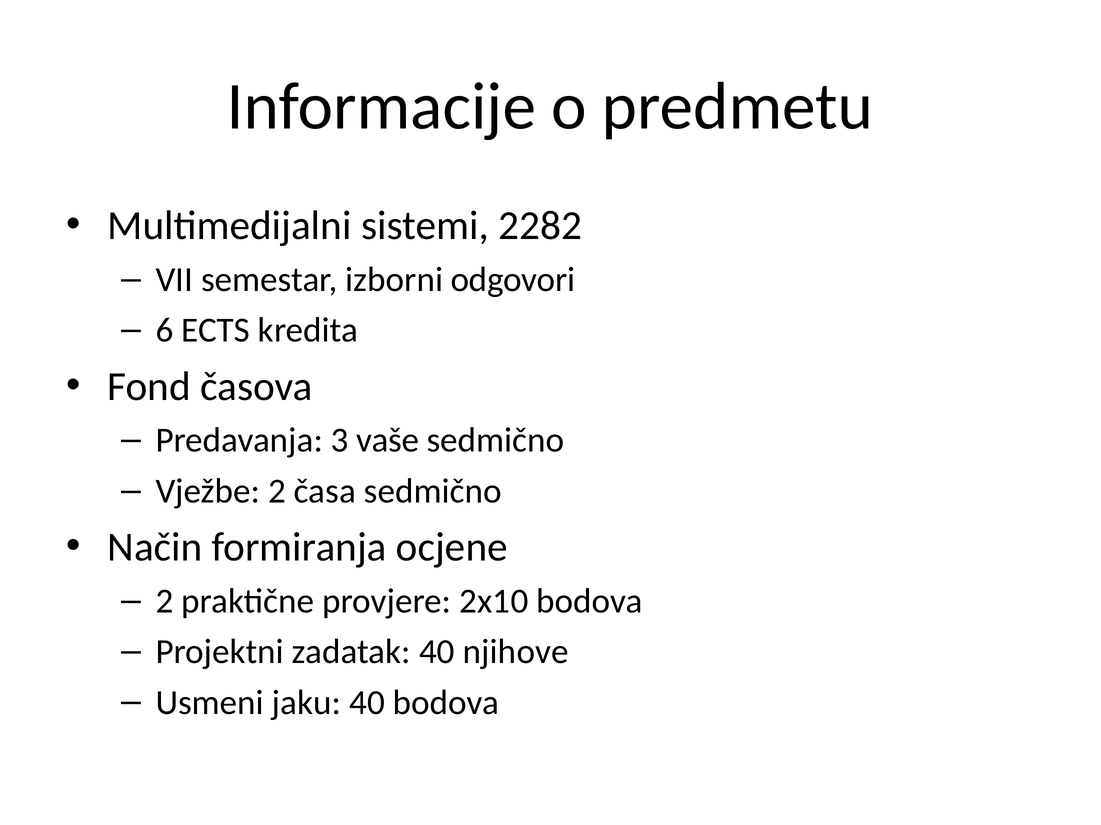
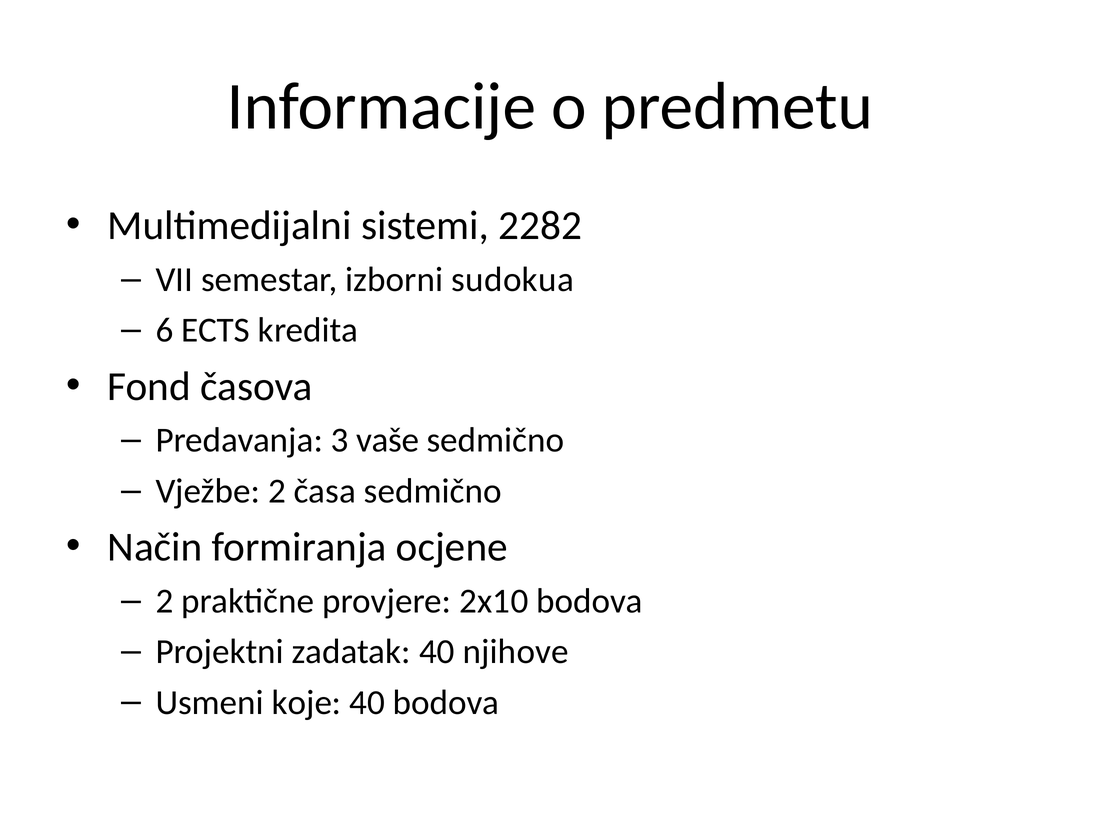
odgovori: odgovori -> sudokua (513, 280)
jaku: jaku -> koje (307, 703)
